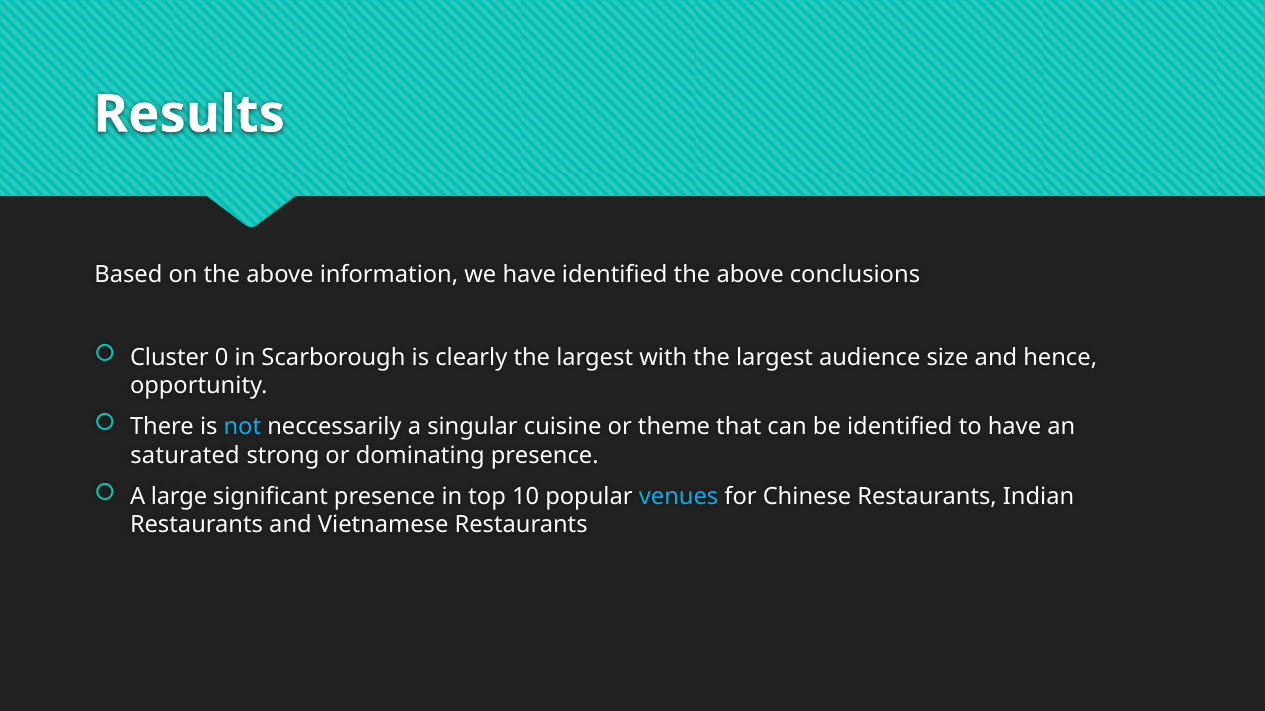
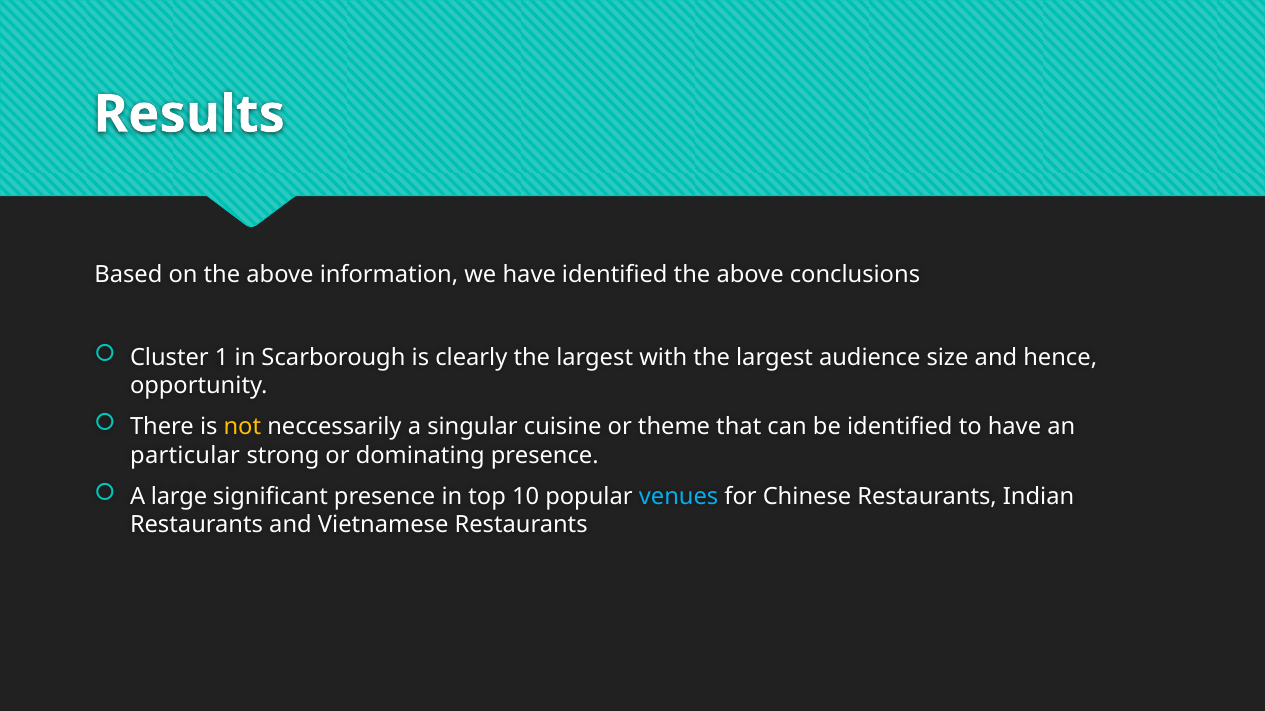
0: 0 -> 1 (222, 358)
not colour: light blue -> yellow (242, 427)
saturated: saturated -> particular (185, 456)
